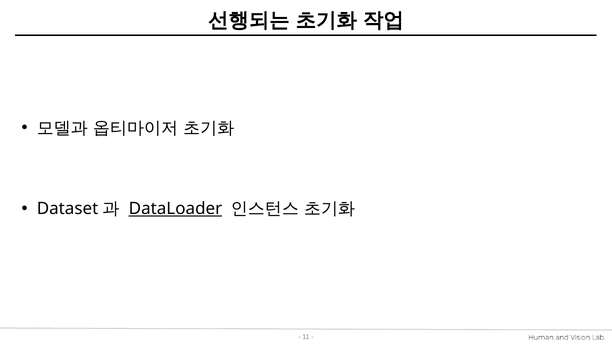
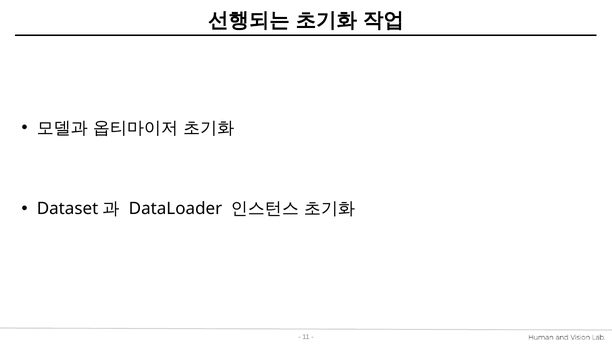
DataLoader underline: present -> none (175, 209)
